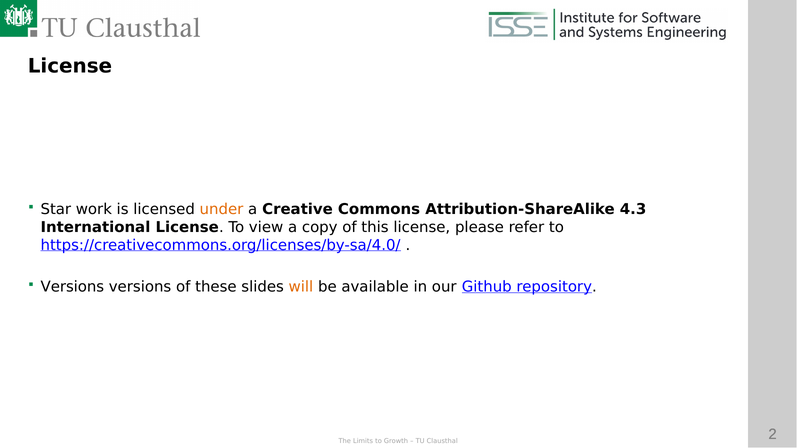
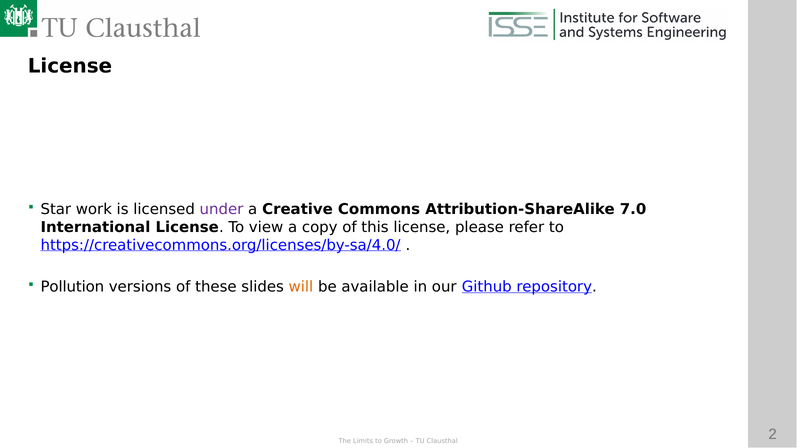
under colour: orange -> purple (221, 210)
4.3: 4.3 -> 7.0 (633, 210)
Versions: Versions -> Pollution (72, 287)
